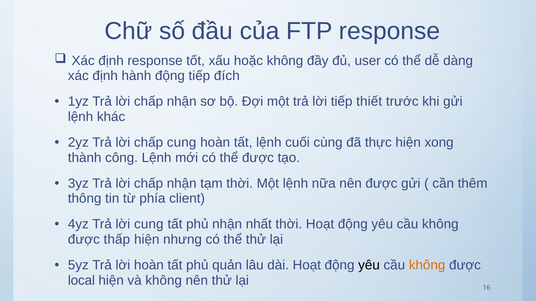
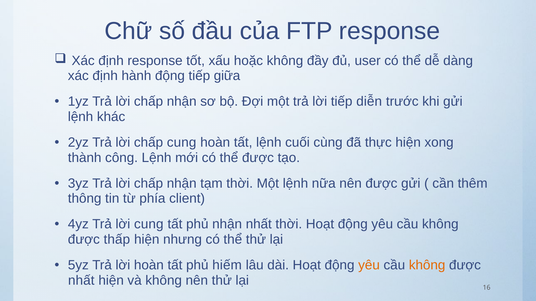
đích: đích -> giữa (227, 76)
thiết: thiết -> diễn (369, 102)
quản: quản -> hiếm (227, 266)
yêu colour: black -> orange (369, 266)
local: local -> nhất (81, 281)
